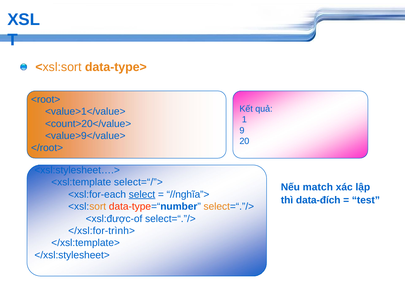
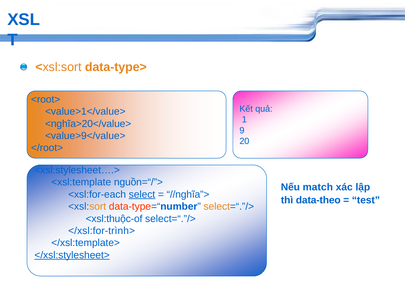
<count>20</value>: <count>20</value> -> <nghĩa>20</value> (88, 124)
select=“/”>: select=“/”> -> nguồn=“/”> (138, 183)
data-đích: data-đích -> data-theo (318, 201)
<xsl:được-of: <xsl:được-of -> <xsl:thuộc-of (114, 219)
</xsl:stylesheet> underline: none -> present (72, 256)
